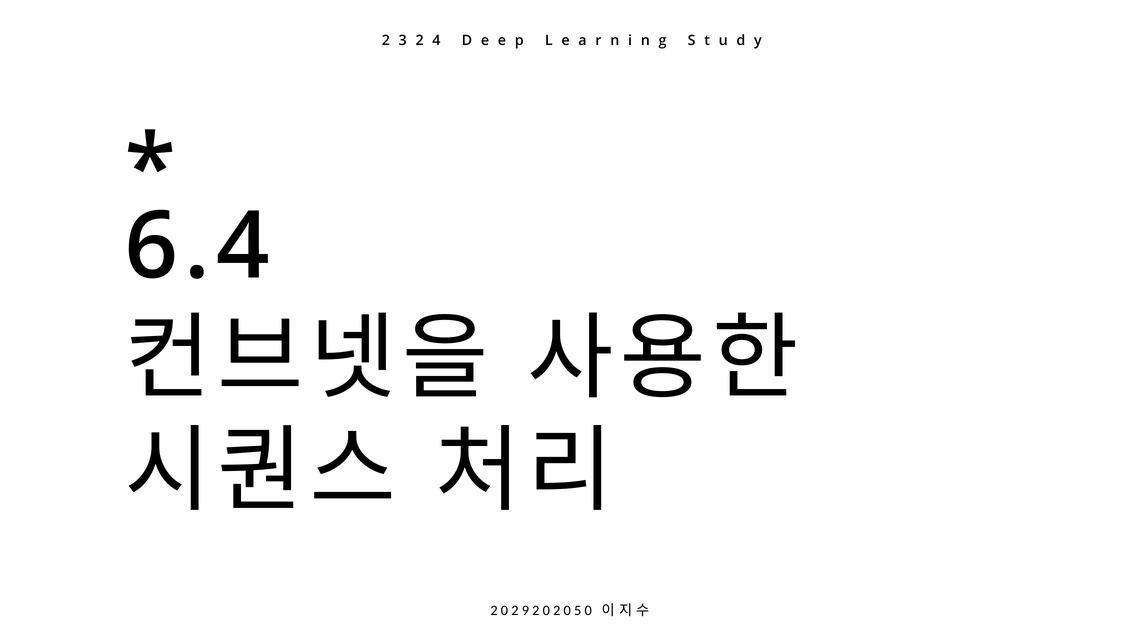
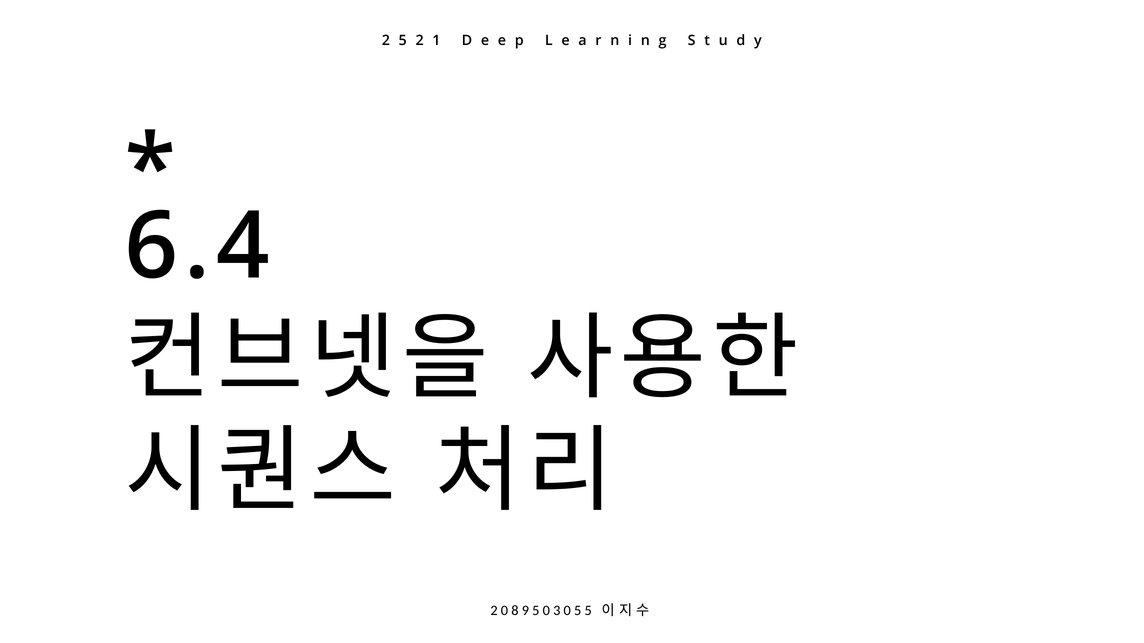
2 3: 3 -> 5 (403, 40)
4: 4 -> 1 (436, 40)
2: 2 -> 8 (515, 611)
9 2: 2 -> 5 (536, 611)
2: 2 -> 3 (557, 611)
5 0: 0 -> 5 (588, 611)
